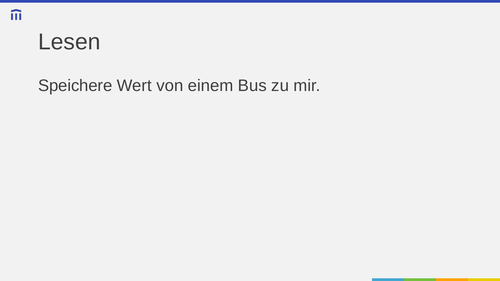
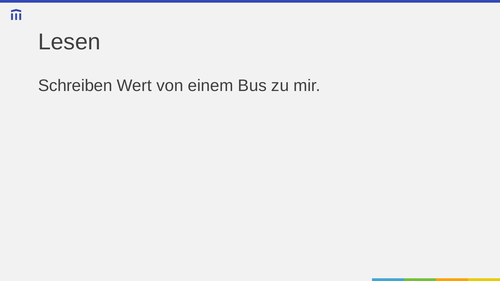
Speichere: Speichere -> Schreiben (75, 86)
